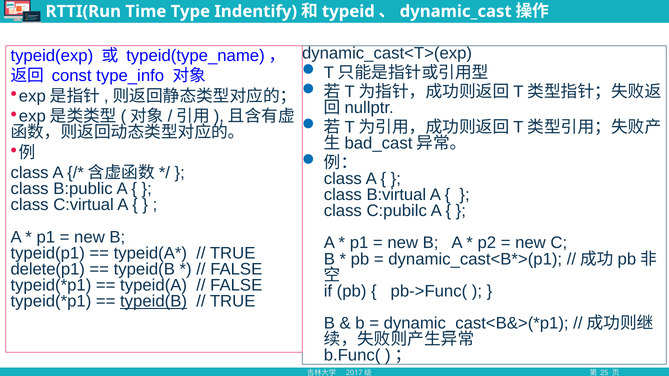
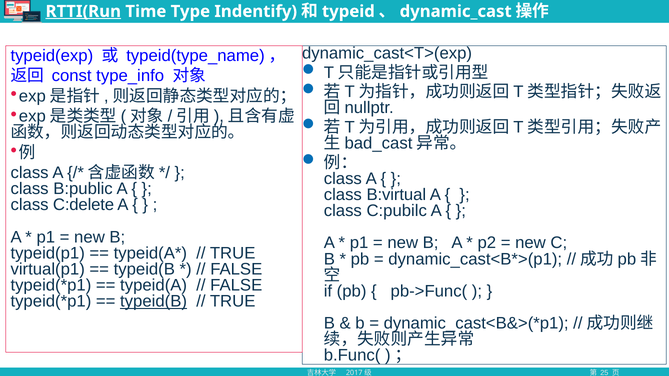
RTTI(Run underline: none -> present (83, 11)
C:virtual: C:virtual -> C:delete (84, 205)
delete(p1: delete(p1 -> virtual(p1 (48, 269)
